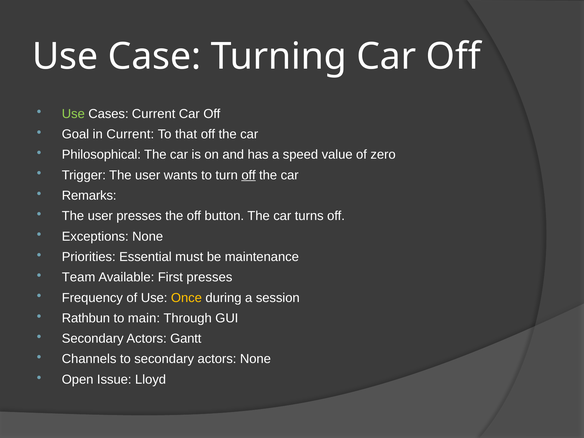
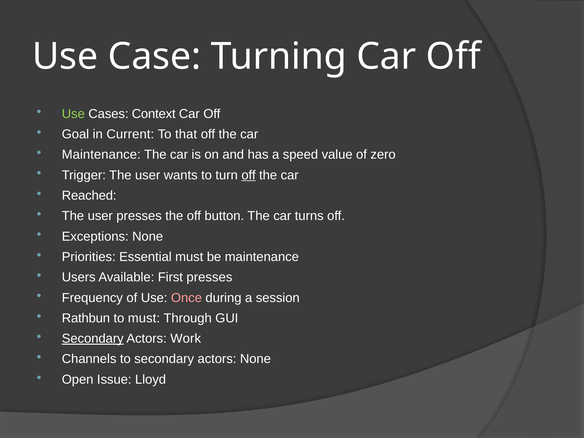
Cases Current: Current -> Context (154, 114)
Philosophical: Philosophical -> Maintenance (101, 155)
Remarks: Remarks -> Reached (89, 196)
Team: Team -> Users (79, 277)
Once colour: yellow -> pink (186, 298)
to main: main -> must (144, 318)
Secondary underline: none -> present (93, 339)
Gantt: Gantt -> Work (186, 339)
